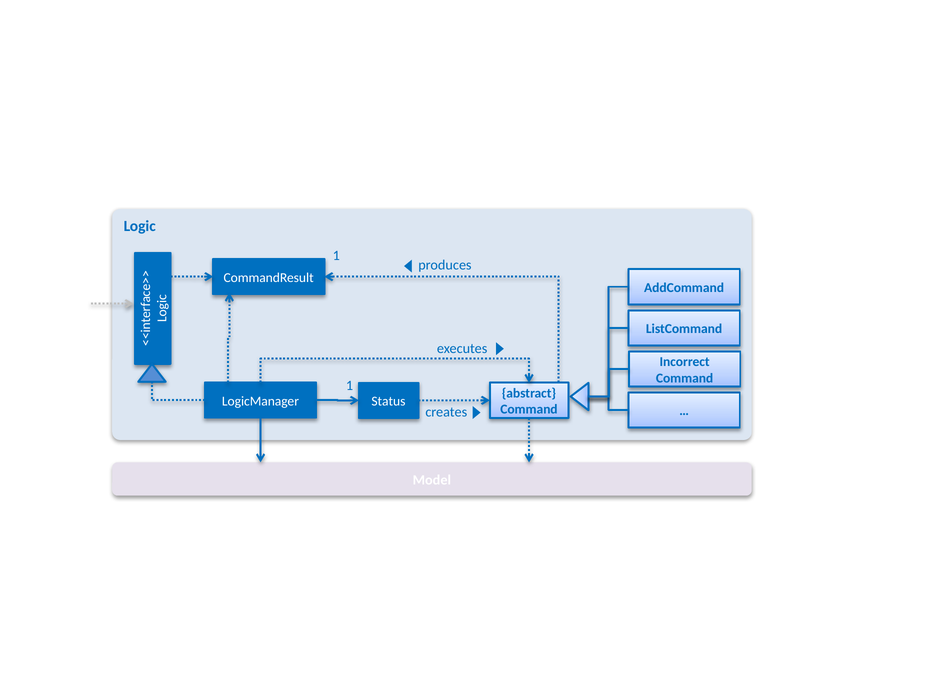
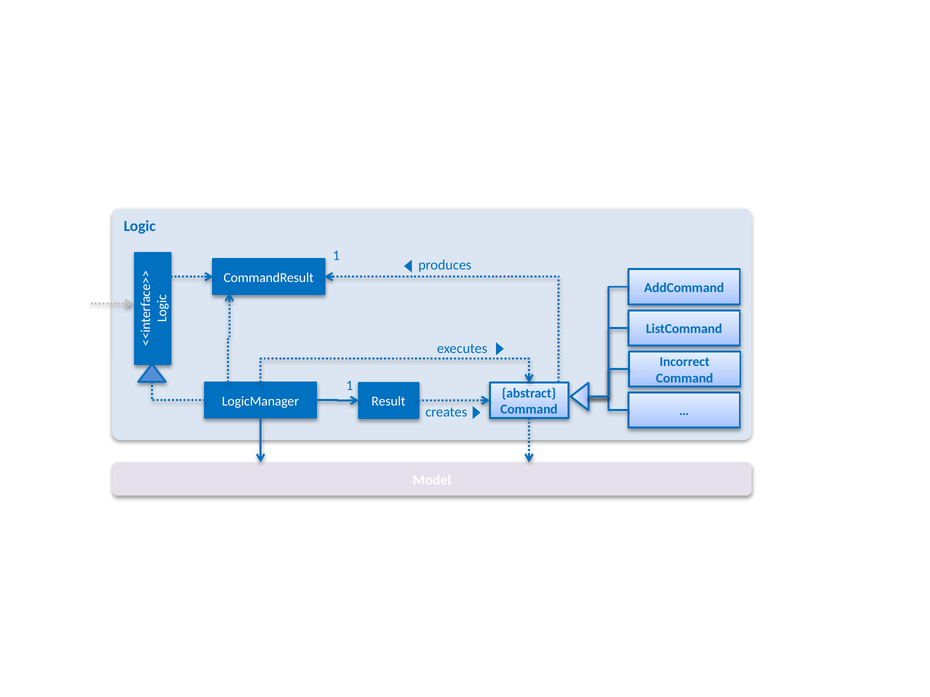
Status: Status -> Result (388, 402)
